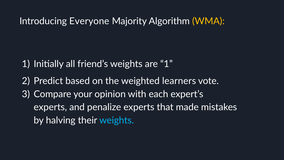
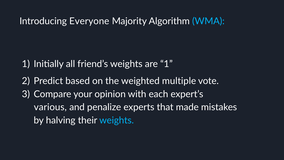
WMA colour: yellow -> light blue (208, 21)
learners: learners -> multiple (179, 81)
experts: experts -> various (50, 107)
